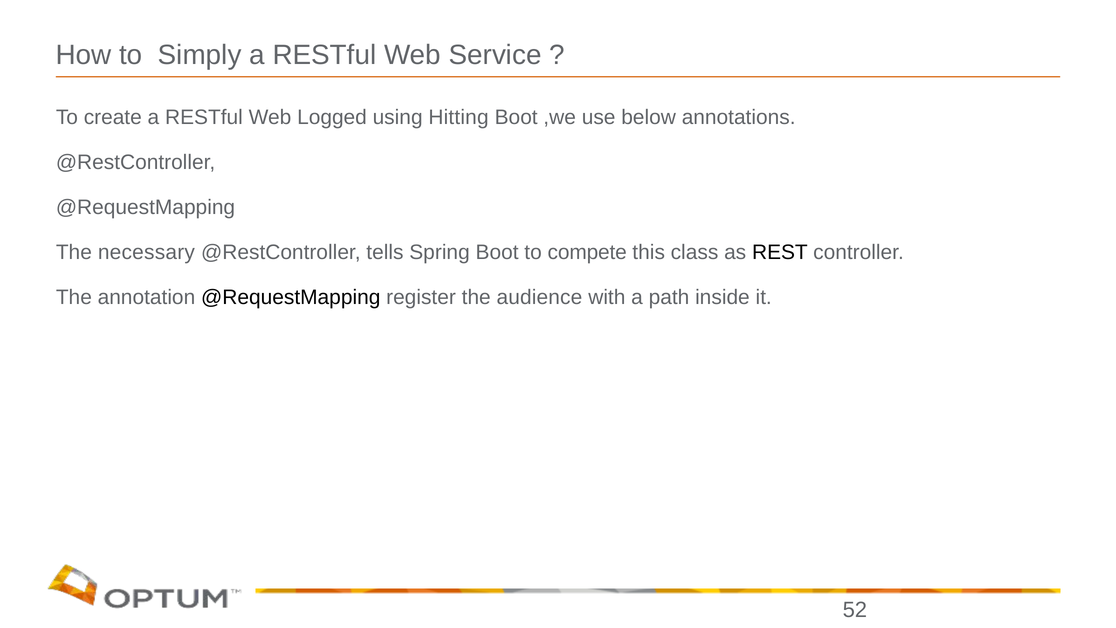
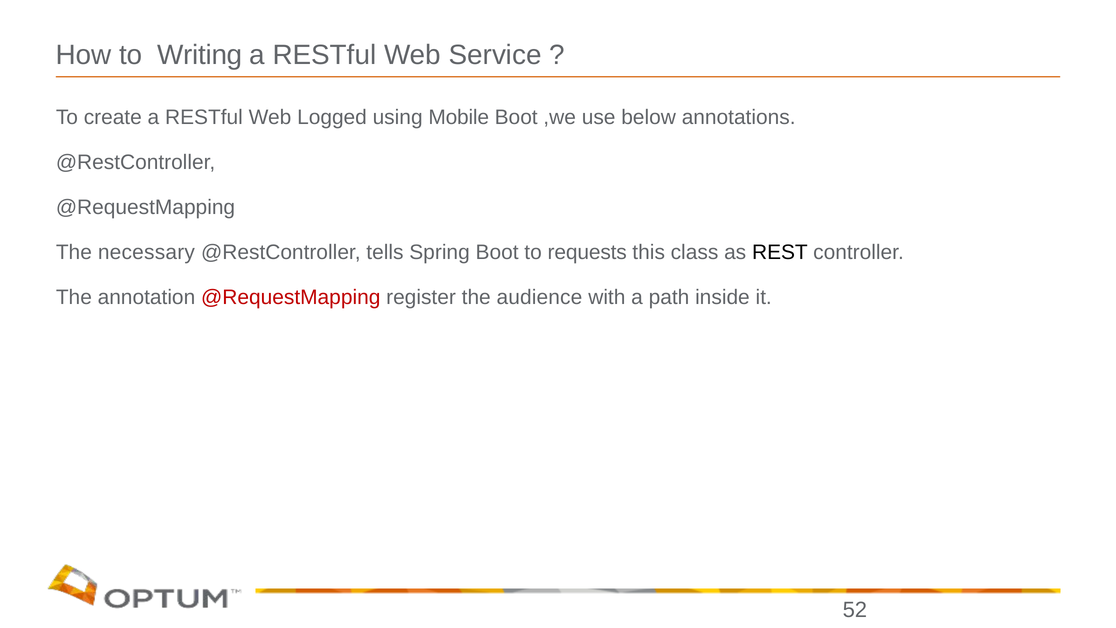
Simply: Simply -> Writing (200, 55)
Hitting: Hitting -> Mobile (459, 117)
compete: compete -> requests (587, 252)
@RequestMapping colour: black -> red (291, 297)
